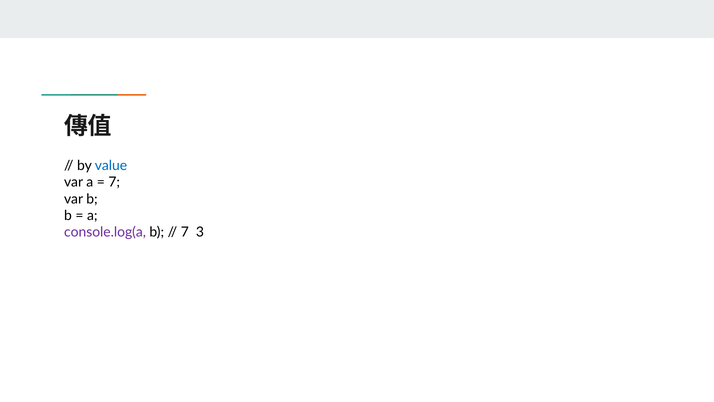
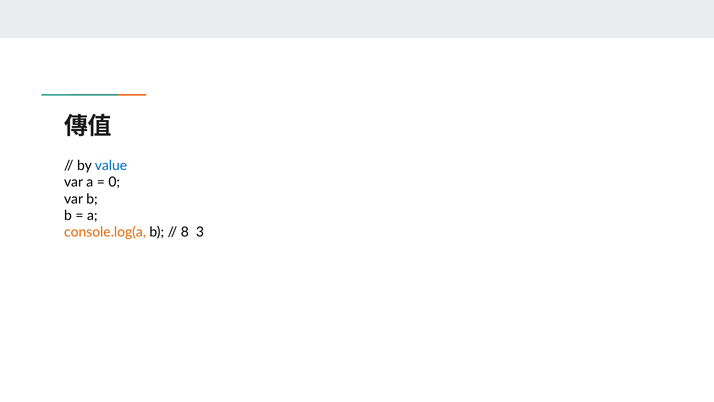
7: 7 -> 0 (114, 182)
console.log(a colour: purple -> orange (105, 232)
7: 7 -> 8 (185, 232)
